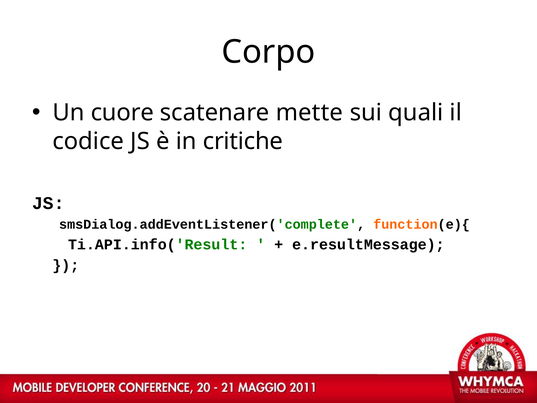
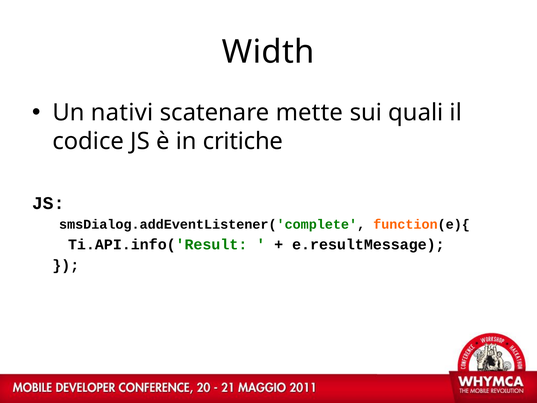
Corpo: Corpo -> Width (268, 52)
cuore: cuore -> nativi (122, 113)
